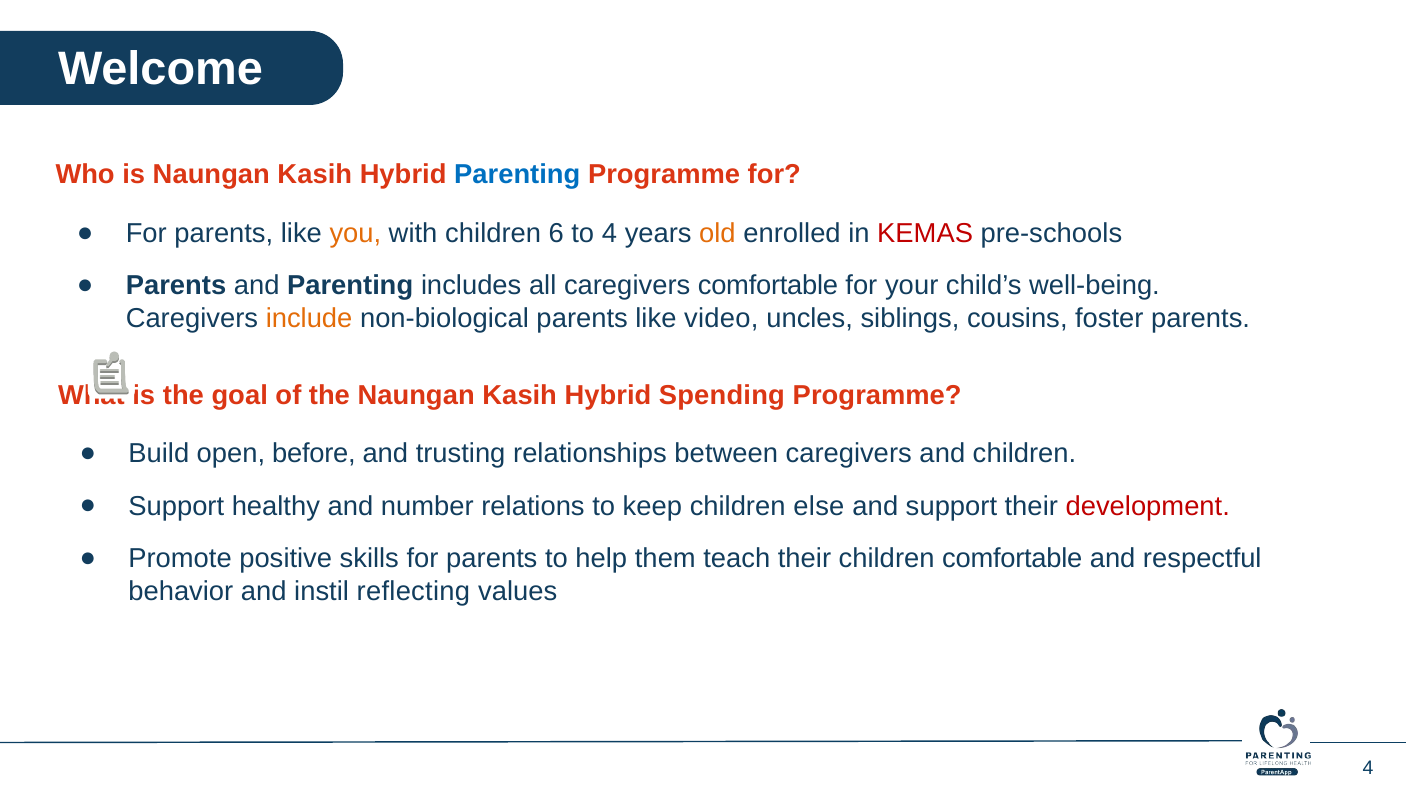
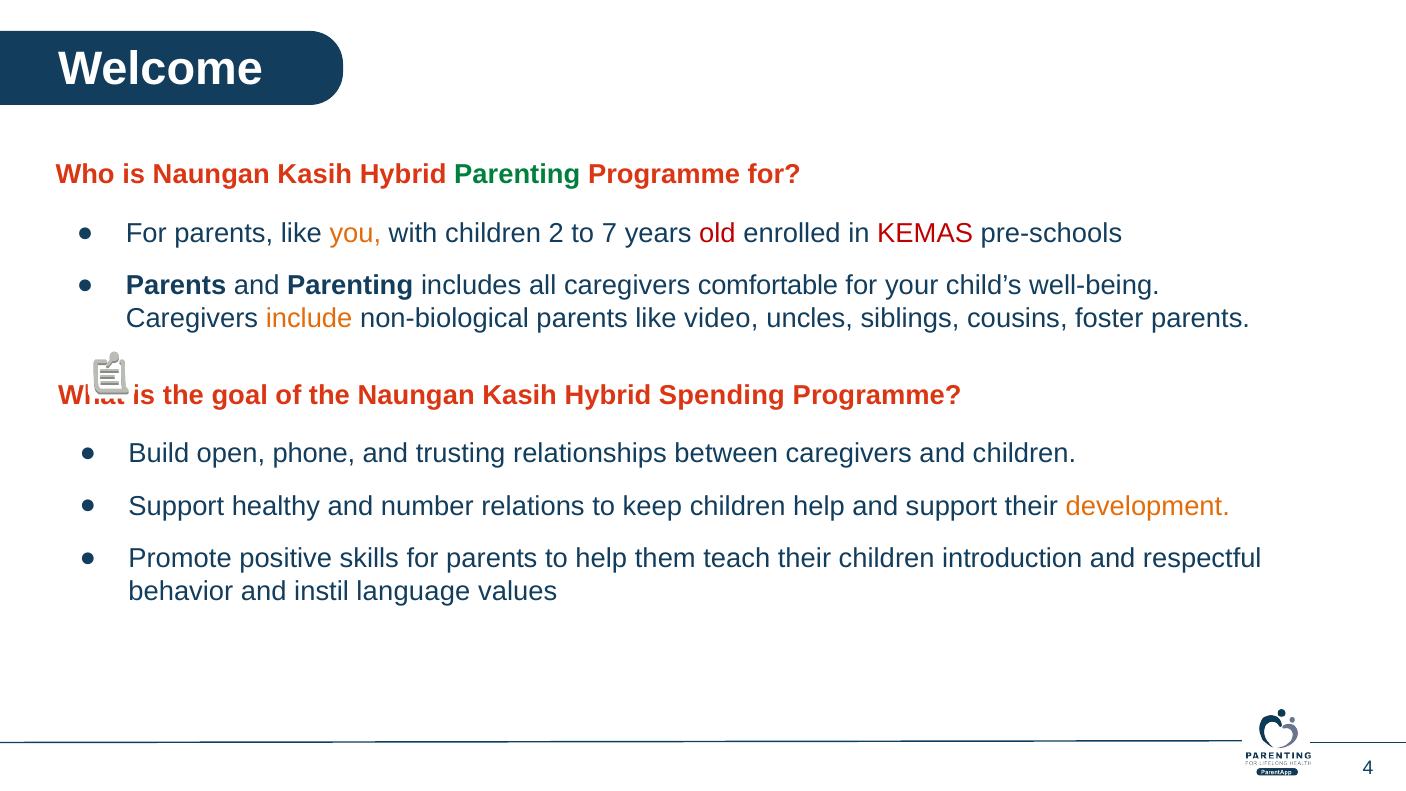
Parenting colour: blue -> green (517, 175)
6: 6 -> 2 (556, 233)
to 4: 4 -> 7 (609, 233)
old colour: orange -> red (717, 233)
before: before -> phone (314, 454)
children else: else -> help (819, 506)
development colour: red -> orange (1148, 506)
children comfortable: comfortable -> introduction (1012, 559)
reflecting: reflecting -> language (413, 591)
